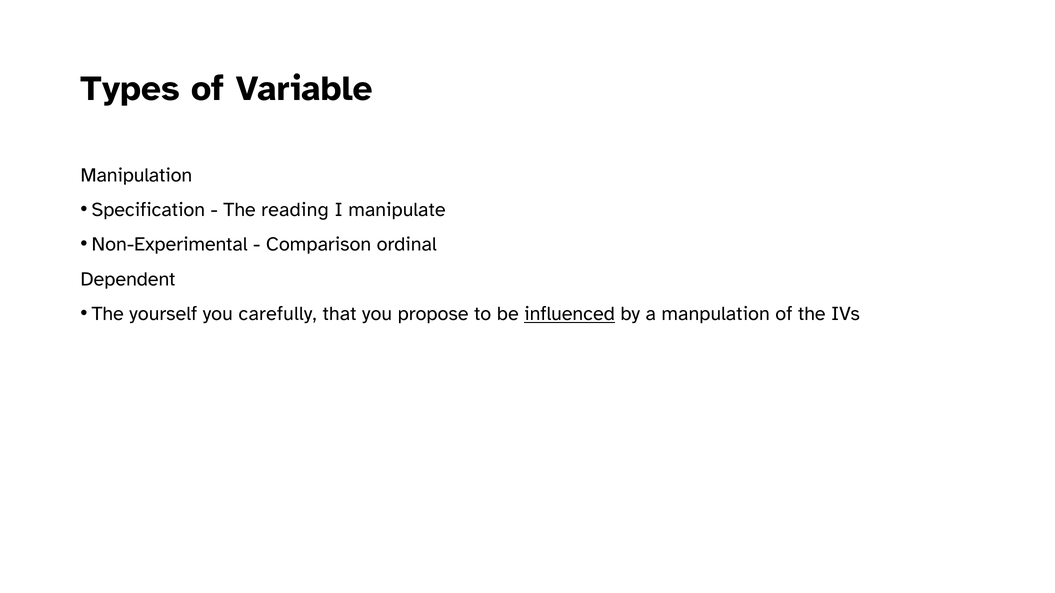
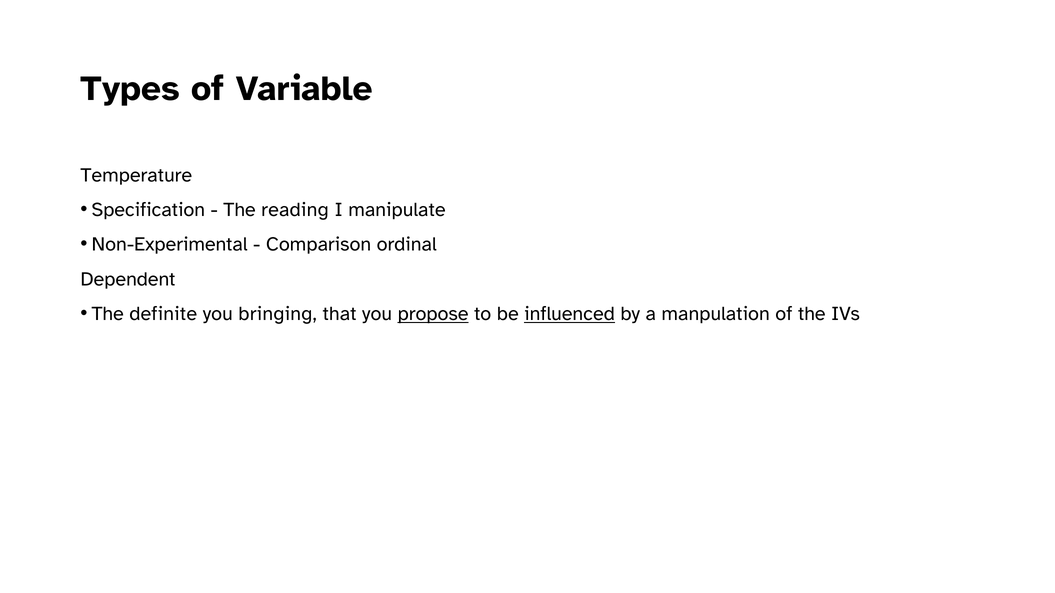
Manipulation: Manipulation -> Temperature (136, 175)
yourself: yourself -> definite (163, 314)
carefully: carefully -> bringing (278, 314)
propose underline: none -> present (433, 314)
